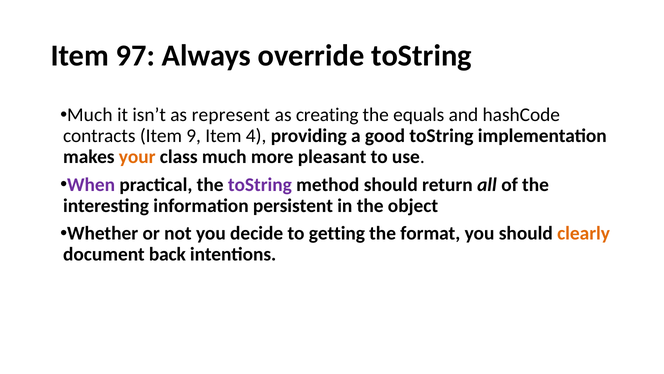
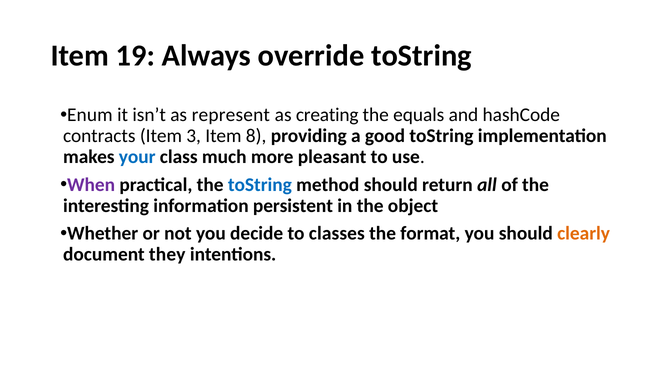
97: 97 -> 19 (135, 56)
Much: Much -> Enum (90, 115)
9: 9 -> 3 (194, 136)
4: 4 -> 8 (256, 136)
your colour: orange -> blue (137, 157)
toString colour: purple -> blue (260, 184)
getting: getting -> classes (337, 233)
back: back -> they (167, 254)
